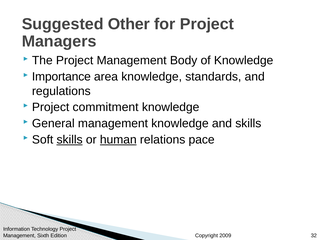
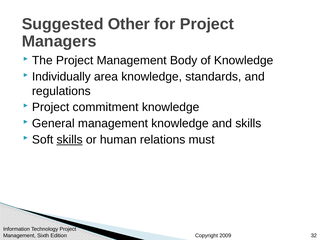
Importance: Importance -> Individually (61, 77)
human underline: present -> none (118, 140)
pace: pace -> must (202, 140)
